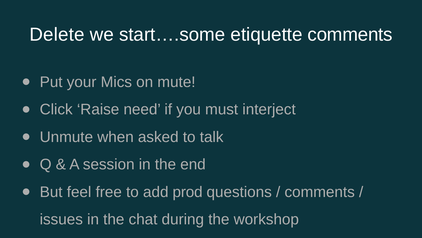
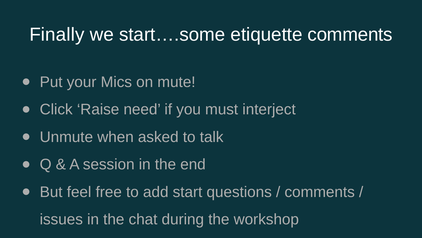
Delete: Delete -> Finally (57, 35)
prod: prod -> start (187, 192)
